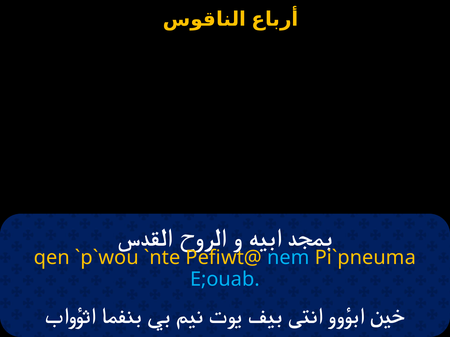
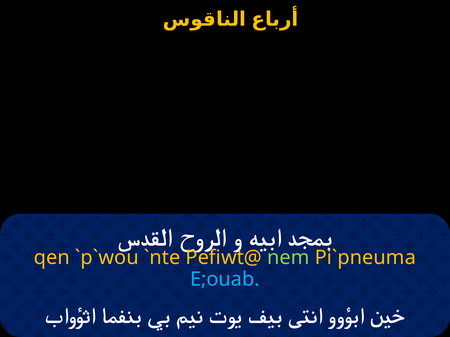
nem colour: light blue -> light green (288, 258)
